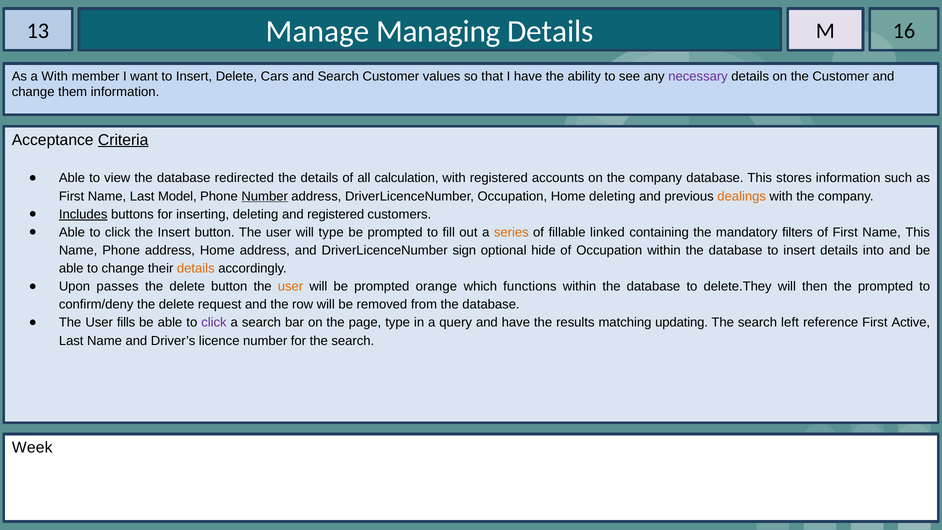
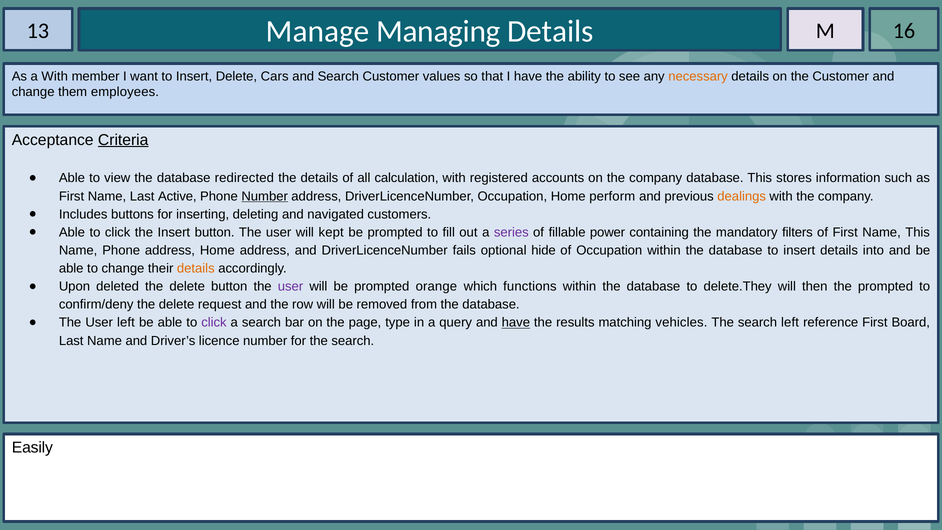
necessary colour: purple -> orange (698, 76)
them information: information -> employees (125, 92)
Model: Model -> Active (177, 196)
Home deleting: deleting -> perform (612, 196)
Includes underline: present -> none (83, 214)
and registered: registered -> navigated (336, 214)
will type: type -> kept (331, 232)
series colour: orange -> purple (511, 232)
linked: linked -> power (608, 232)
sign: sign -> fails (464, 250)
passes: passes -> deleted (118, 286)
user colour: orange -> purple (290, 286)
User fills: fills -> left (126, 323)
have underline: none -> present (516, 323)
updating: updating -> vehicles (681, 323)
Active: Active -> Board (911, 323)
Week: Week -> Easily (32, 448)
